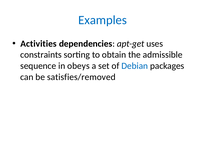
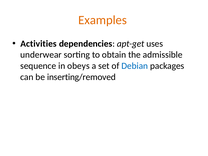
Examples colour: blue -> orange (103, 20)
constraints: constraints -> underwear (41, 55)
satisfies/removed: satisfies/removed -> inserting/removed (81, 77)
